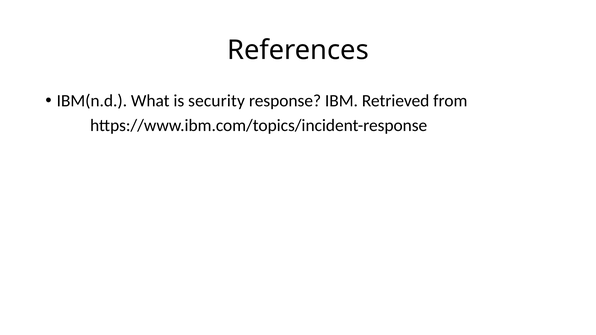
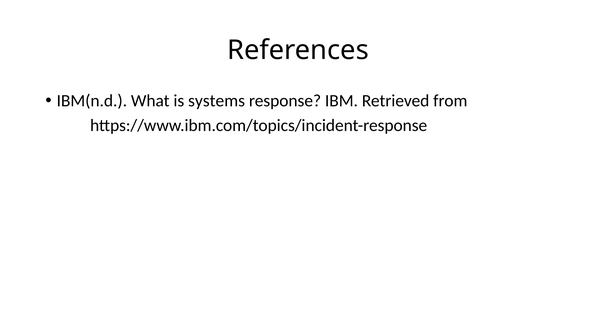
security: security -> systems (217, 101)
